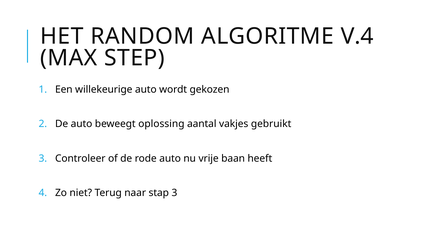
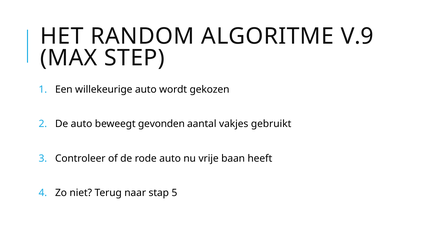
V.4: V.4 -> V.9 (357, 36)
oplossing: oplossing -> gevonden (161, 124)
stap 3: 3 -> 5 (174, 193)
